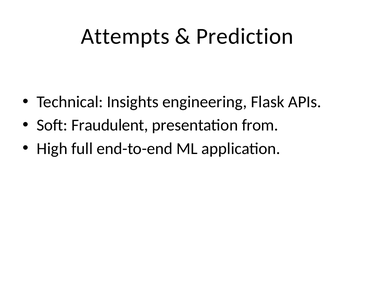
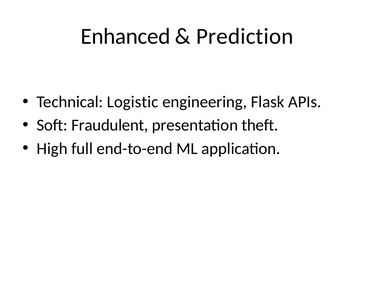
Attempts: Attempts -> Enhanced (125, 36)
Insights: Insights -> Logistic (133, 102)
from: from -> theft (260, 125)
